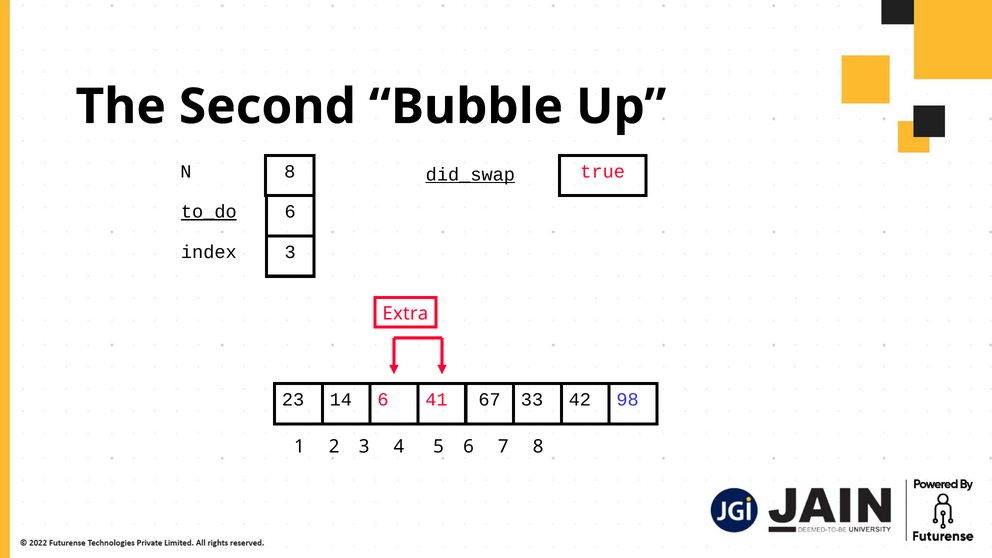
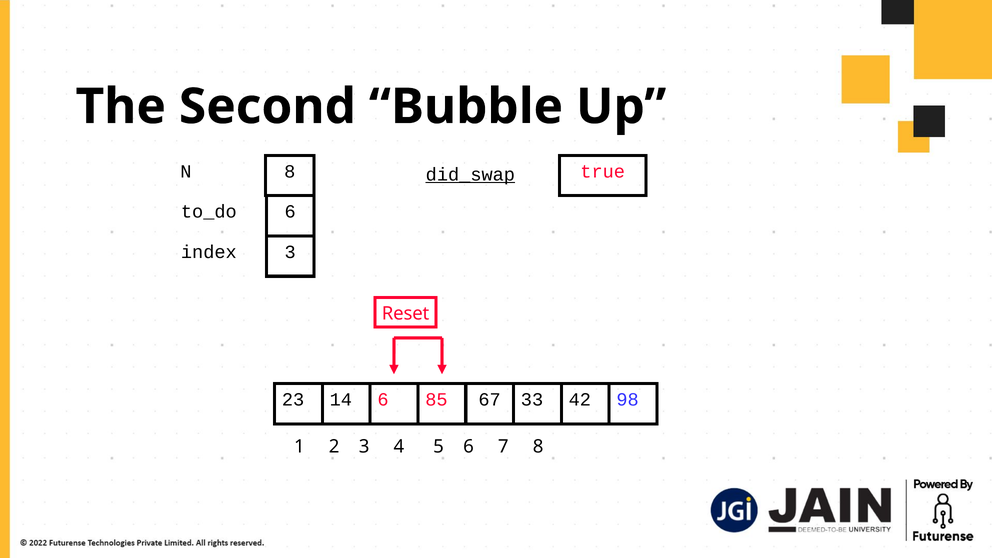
to_do underline: present -> none (209, 212)
Extra: Extra -> Reset (406, 314)
41: 41 -> 85 (436, 400)
